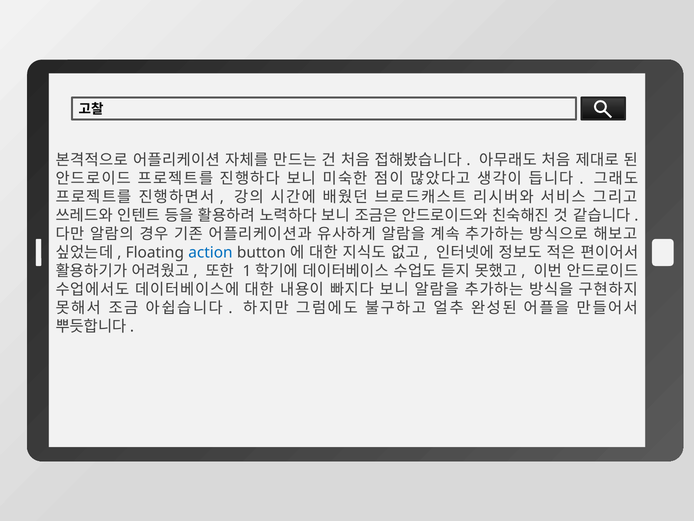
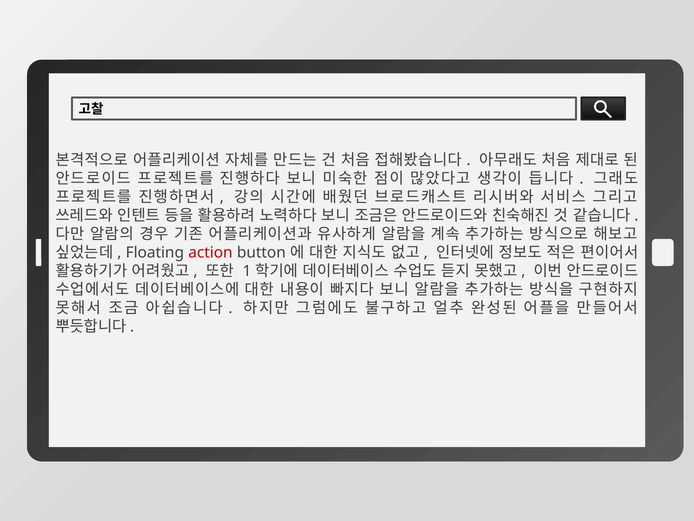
action colour: blue -> red (210, 252)
